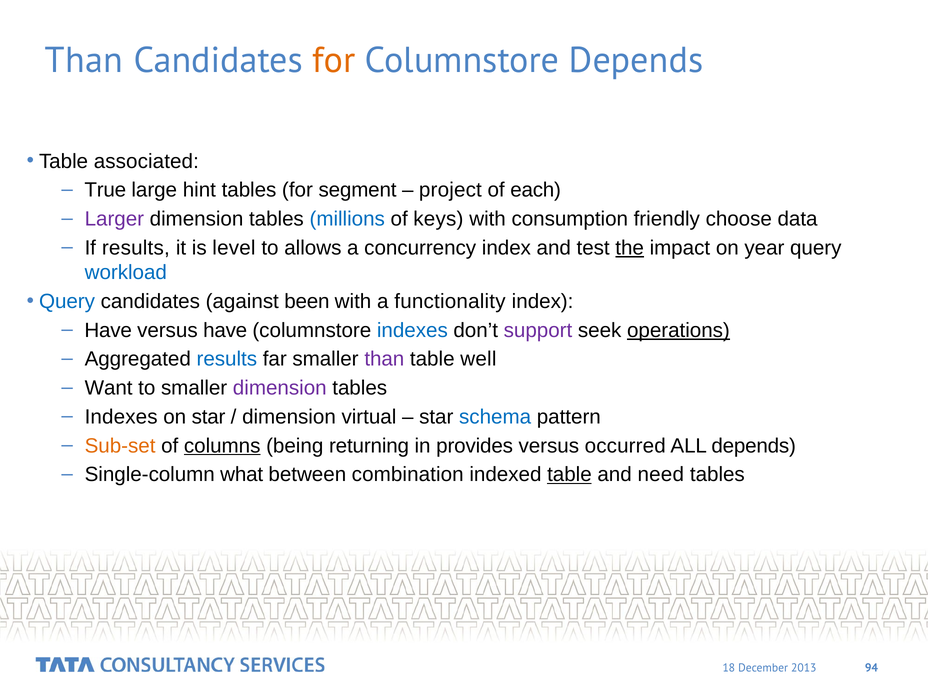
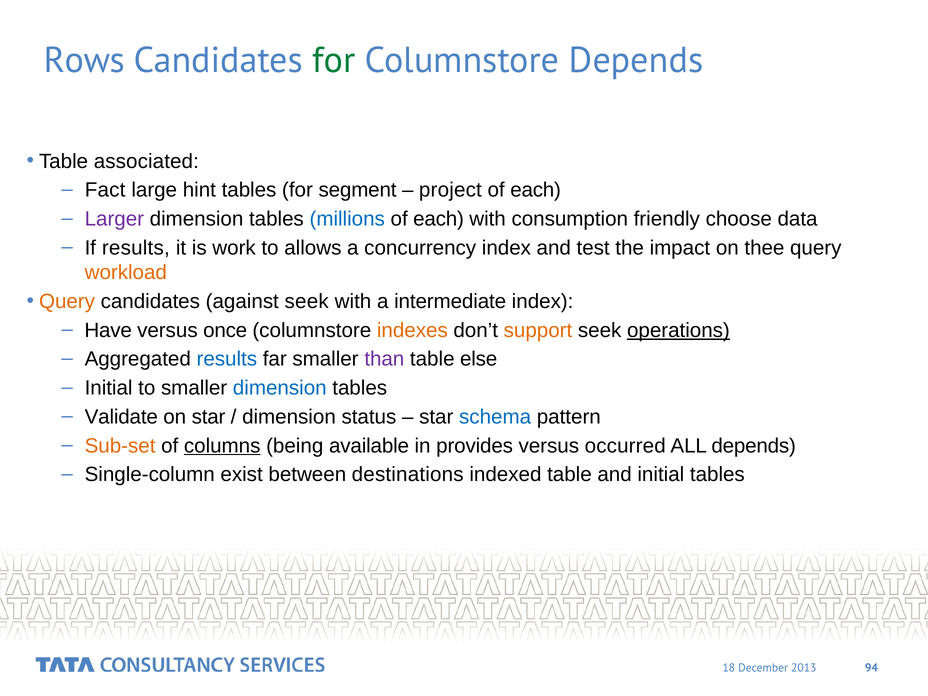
Than: Than -> Rows (84, 61)
for colour: orange -> green (334, 61)
True: True -> Fact (105, 190)
keys: keys -> each (439, 219)
level: level -> work (234, 248)
the underline: present -> none (630, 248)
year: year -> thee (764, 248)
workload colour: blue -> orange (126, 273)
Query colour: blue -> orange (67, 301)
against been: been -> seek (307, 301)
functionality: functionality -> intermediate (450, 301)
versus have: have -> once (225, 330)
indexes colour: blue -> orange (412, 330)
support colour: purple -> orange (538, 330)
well: well -> else (479, 359)
Want: Want -> Initial (109, 388)
dimension colour: purple -> blue (280, 388)
Indexes: Indexes -> Validate (121, 417)
virtual: virtual -> status (369, 417)
returning: returning -> available (369, 446)
what: what -> exist (242, 475)
combination: combination -> destinations (408, 475)
table underline: present -> none (569, 475)
and need: need -> initial (661, 475)
